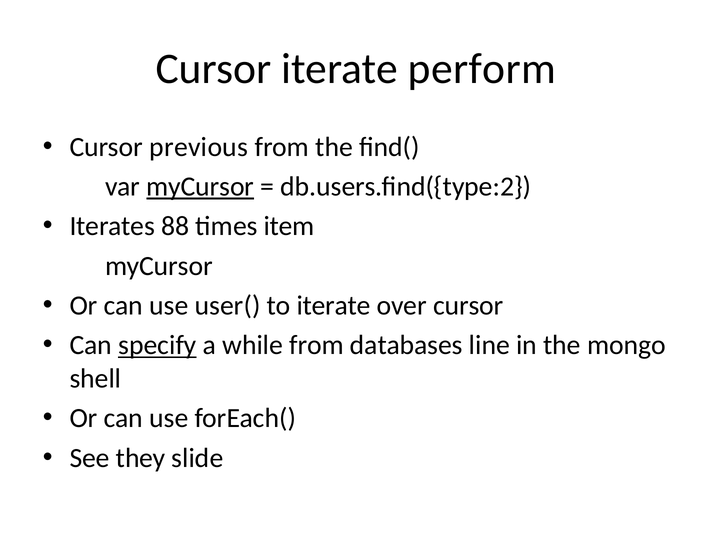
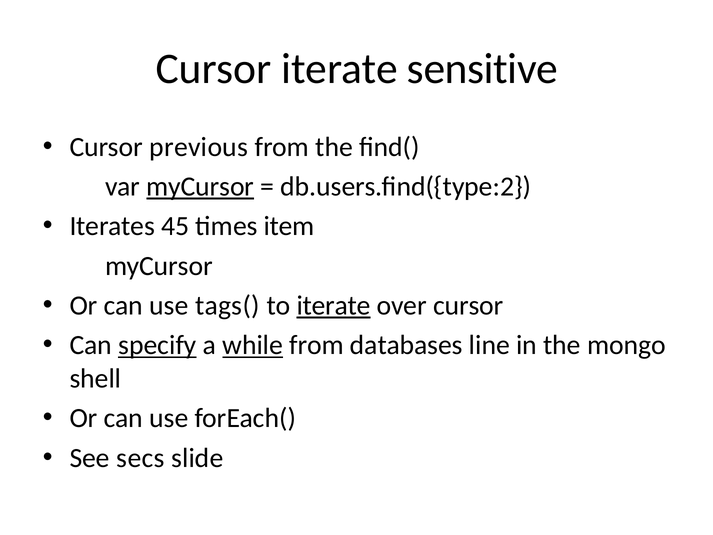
perform: perform -> sensitive (482, 69)
88: 88 -> 45 (175, 226)
user(: user( -> tags( (227, 305)
iterate underline: none -> present (334, 305)
while underline: none -> present (253, 345)
they: they -> secs (140, 458)
